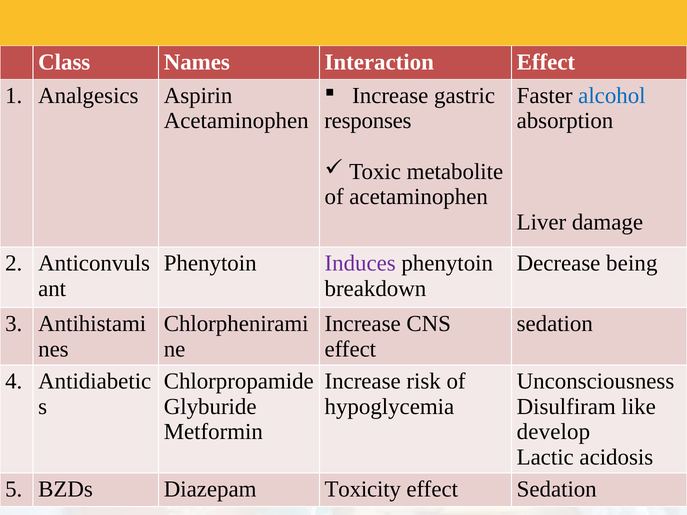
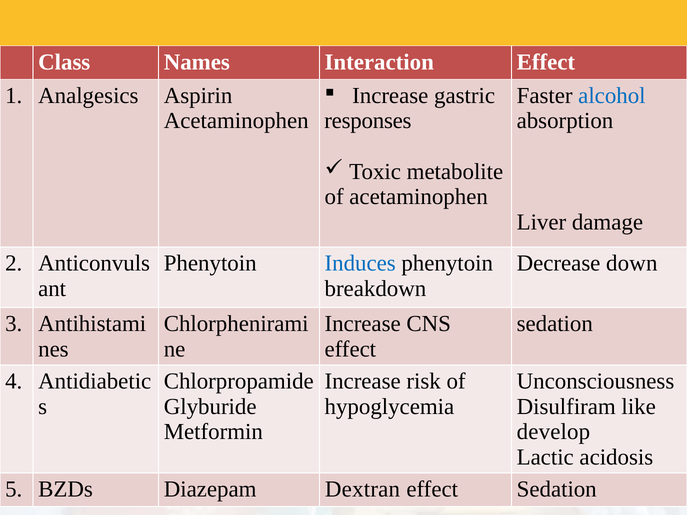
Induces colour: purple -> blue (360, 263)
being: being -> down (632, 263)
Toxicity: Toxicity -> Dextran (363, 490)
